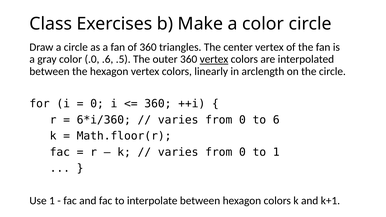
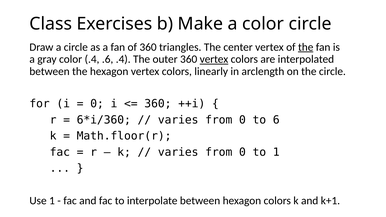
the underline: none -> present (306, 47)
color .0: .0 -> .4 (92, 59)
.6 .5: .5 -> .4 (123, 59)
